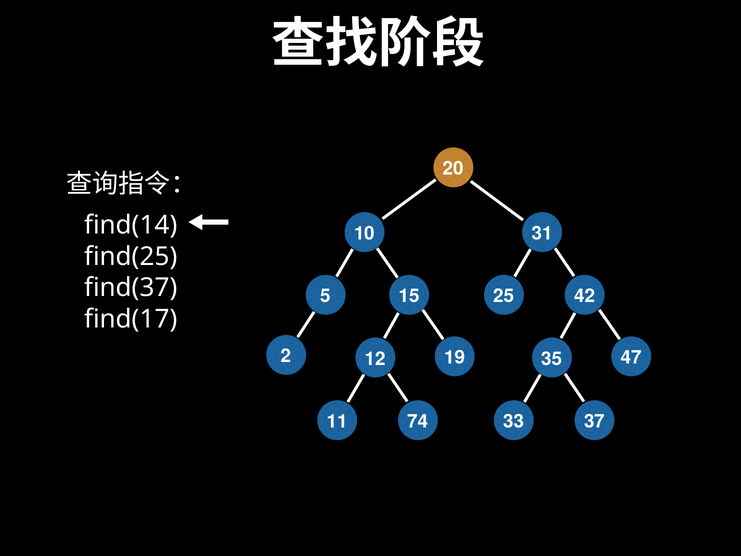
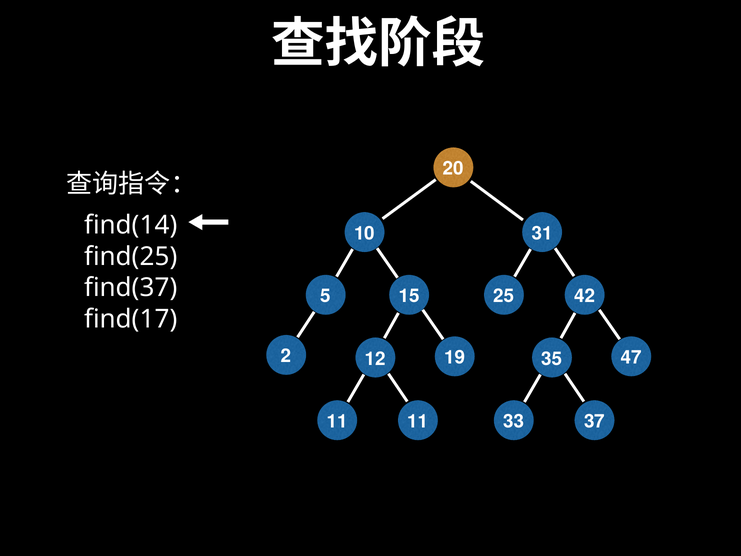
11 74: 74 -> 11 (418, 421)
